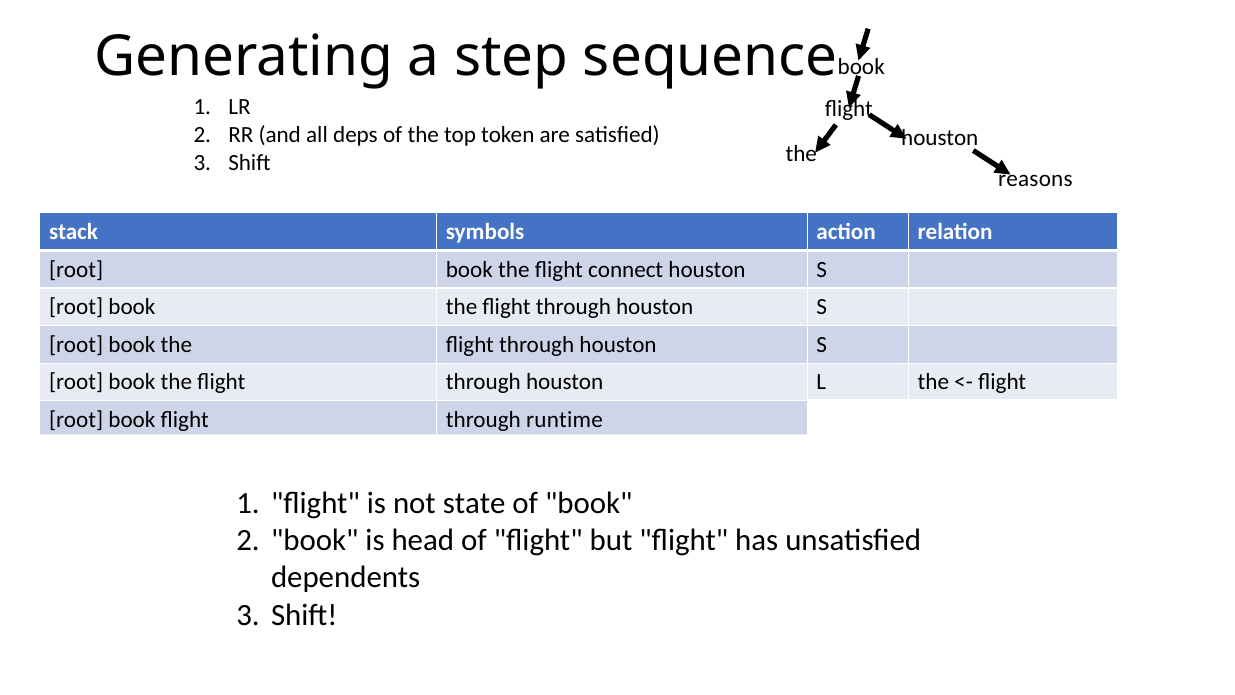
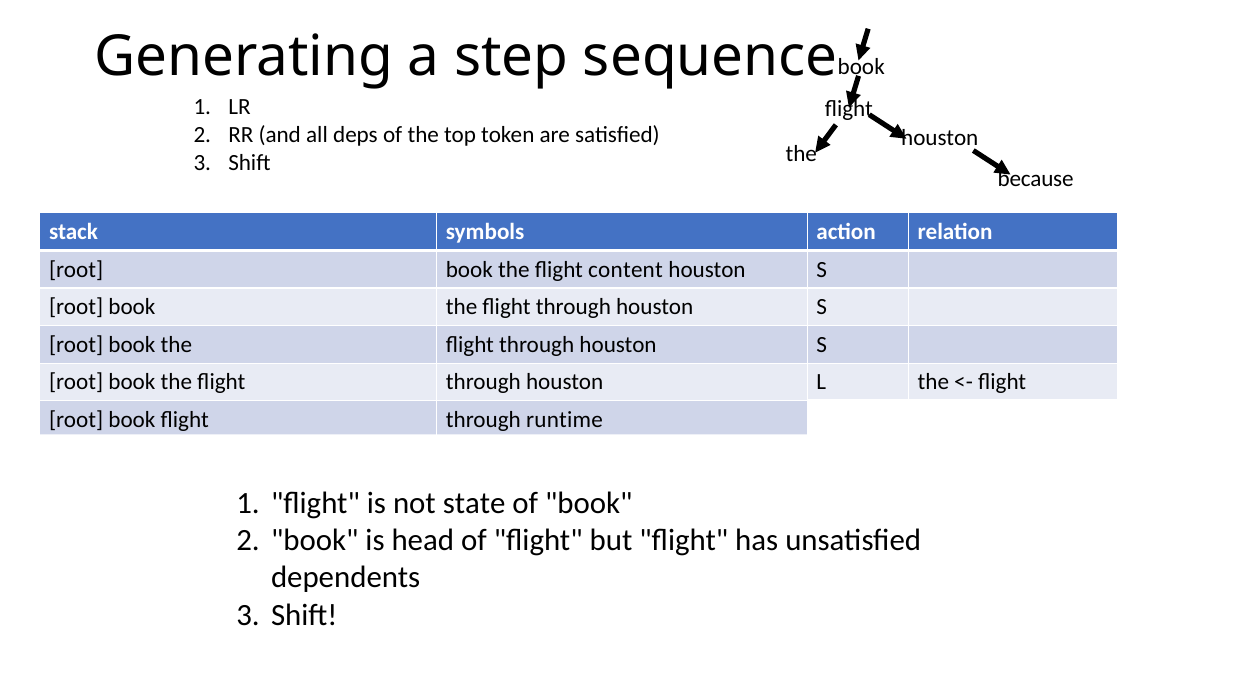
reasons: reasons -> because (1036, 179)
connect: connect -> content (626, 269)
